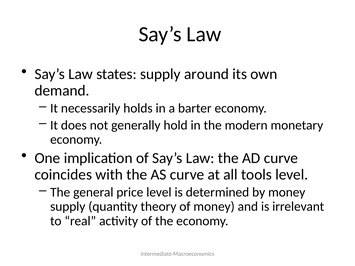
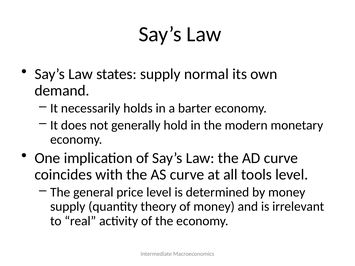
around: around -> normal (206, 74)
